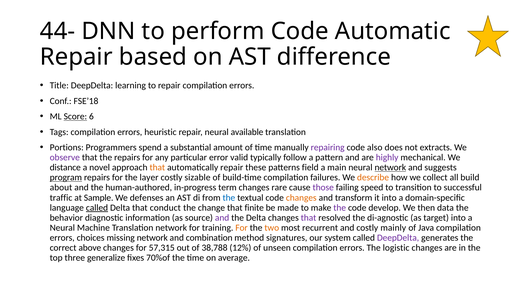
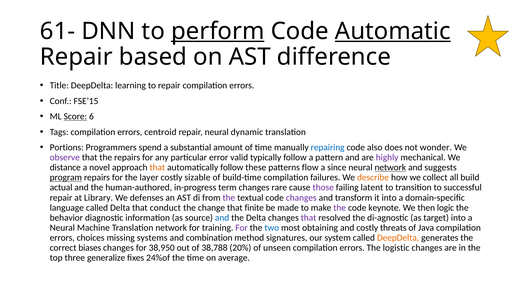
44-: 44- -> 61- (58, 31)
perform underline: none -> present (218, 31)
Automatic underline: none -> present (393, 31)
FSE’18: FSE’18 -> FSE’15 (86, 101)
heuristic: heuristic -> centroid (160, 132)
available: available -> dynamic (247, 132)
repairing colour: purple -> blue (328, 147)
extracts: extracts -> wonder (436, 147)
automatically repair: repair -> follow (232, 167)
field: field -> flow (310, 167)
main: main -> since (337, 167)
about: about -> actual (61, 187)
speed: speed -> latent (372, 187)
traffic: traffic -> repair (61, 197)
Sample: Sample -> Library (98, 197)
the colour: blue -> purple (229, 197)
changes colour: orange -> purple (301, 197)
called underline: present -> none (97, 207)
develop: develop -> keynote (385, 207)
data: data -> logic (446, 207)
and colour: purple -> blue (222, 218)
For colour: orange -> purple (242, 228)
two colour: orange -> blue (272, 228)
recurrent: recurrent -> obtaining (320, 228)
mainly: mainly -> threats (393, 228)
missing network: network -> systems (152, 238)
DeepDelta colour: purple -> orange (398, 238)
above: above -> biases (90, 248)
57,315: 57,315 -> 38,950 (162, 248)
12%: 12% -> 20% (240, 248)
70%of: 70%of -> 24%of (158, 258)
